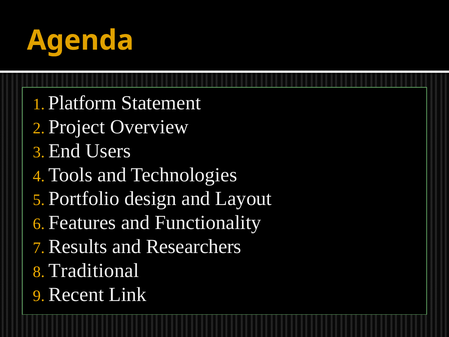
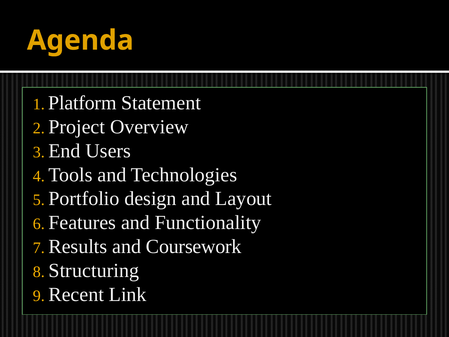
Researchers: Researchers -> Coursework (194, 246)
Traditional: Traditional -> Structuring (94, 270)
